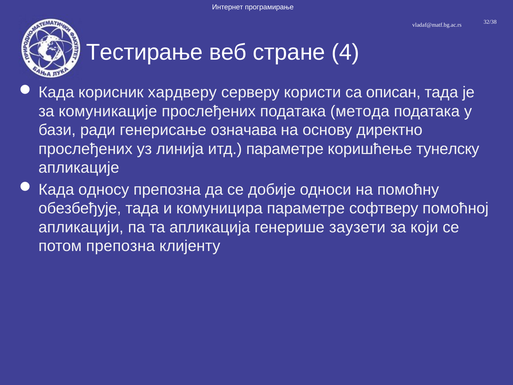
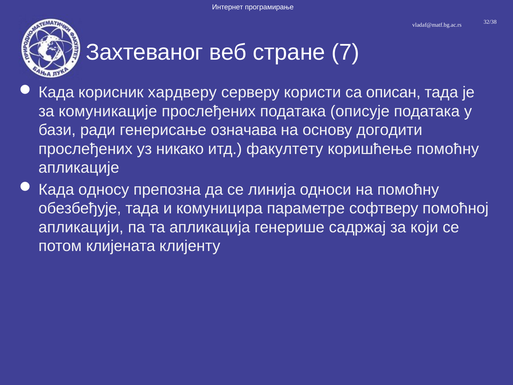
Тестирање: Тестирање -> Захтеваног (145, 52)
4: 4 -> 7 (346, 52)
метода: метода -> описује (360, 111)
директно: директно -> догодити (389, 130)
линија: линија -> никако (180, 149)
итд параметре: параметре -> факултету (285, 149)
коришћење тунелску: тунелску -> помоћну (448, 149)
добије: добије -> линија (272, 189)
заузети: заузети -> садржај (357, 227)
потом препозна: препозна -> клијената (121, 246)
